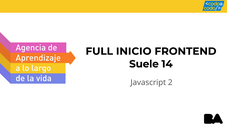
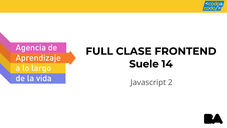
INICIO: INICIO -> CLASE (134, 51)
